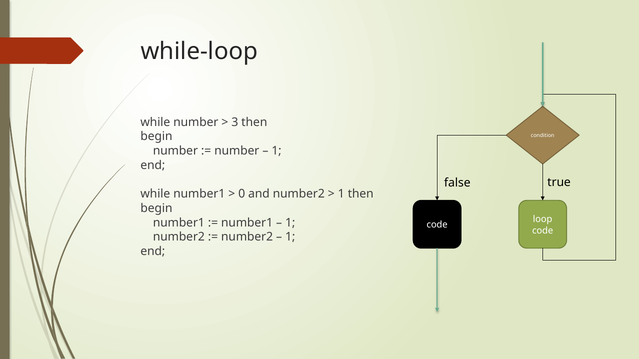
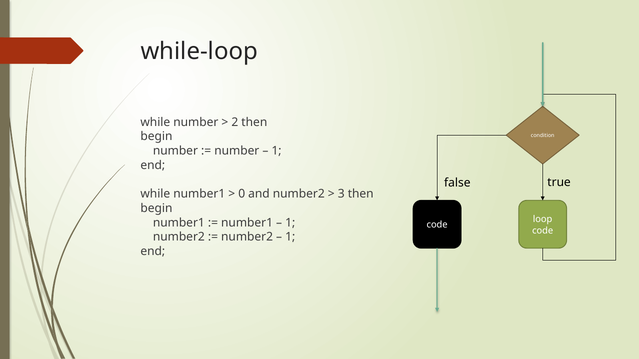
3: 3 -> 2 (235, 122)
1: 1 -> 3 (341, 194)
